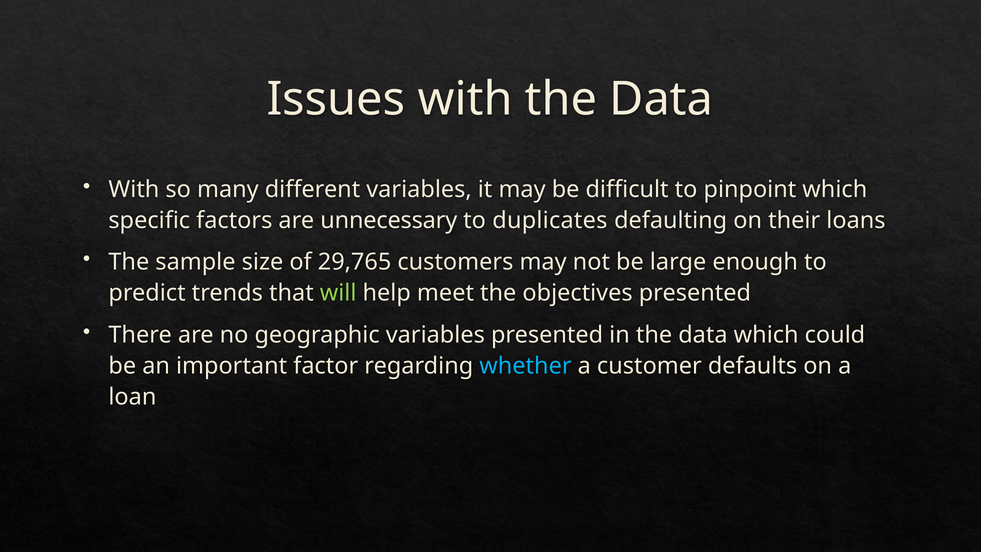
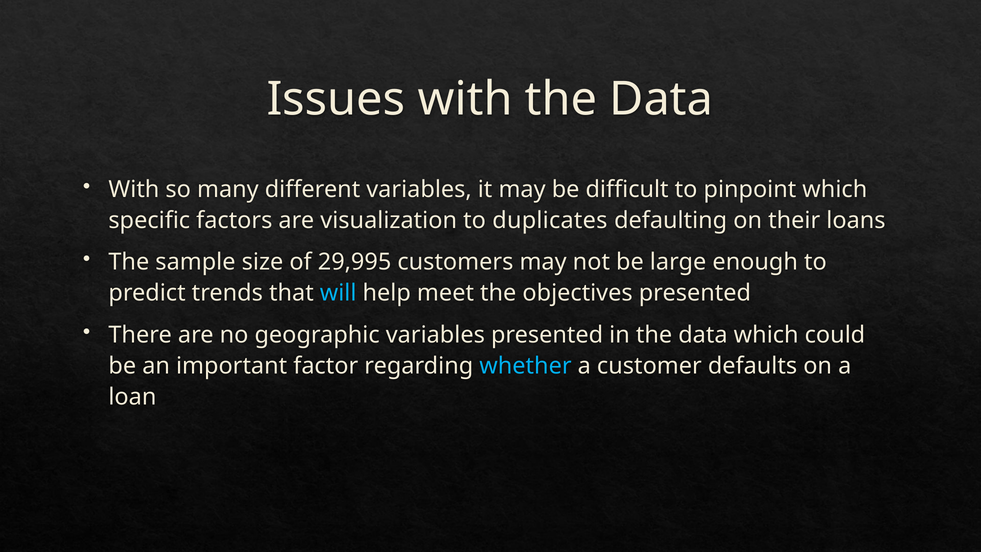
unnecessary: unnecessary -> visualization (389, 220)
29,765: 29,765 -> 29,995 (355, 262)
will colour: light green -> light blue (338, 293)
